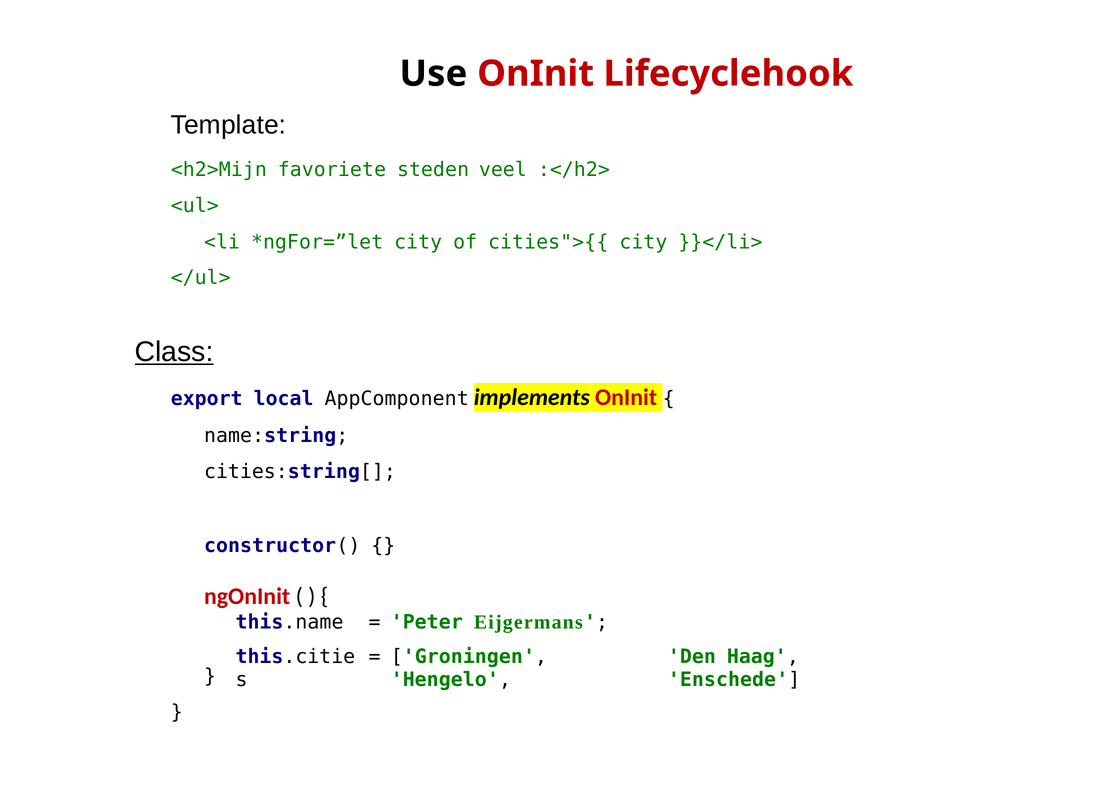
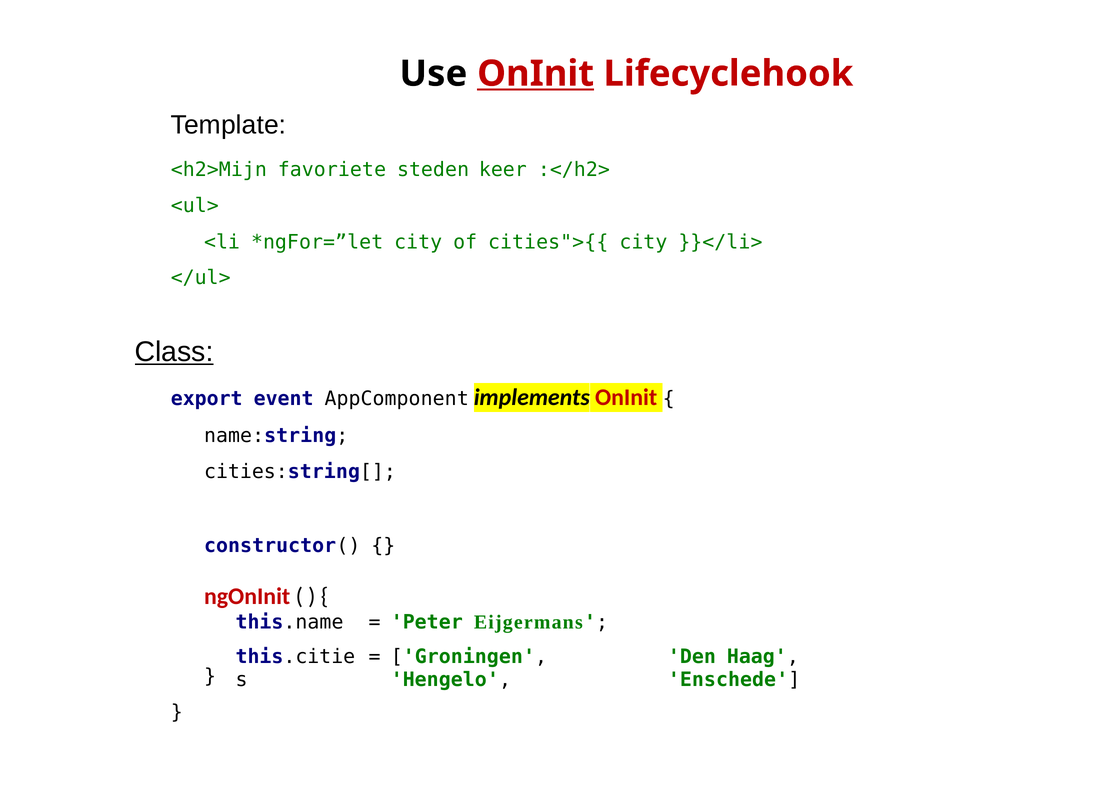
OnInit underline: none -> present (536, 74)
veel: veel -> keer (503, 170)
local: local -> event (284, 399)
